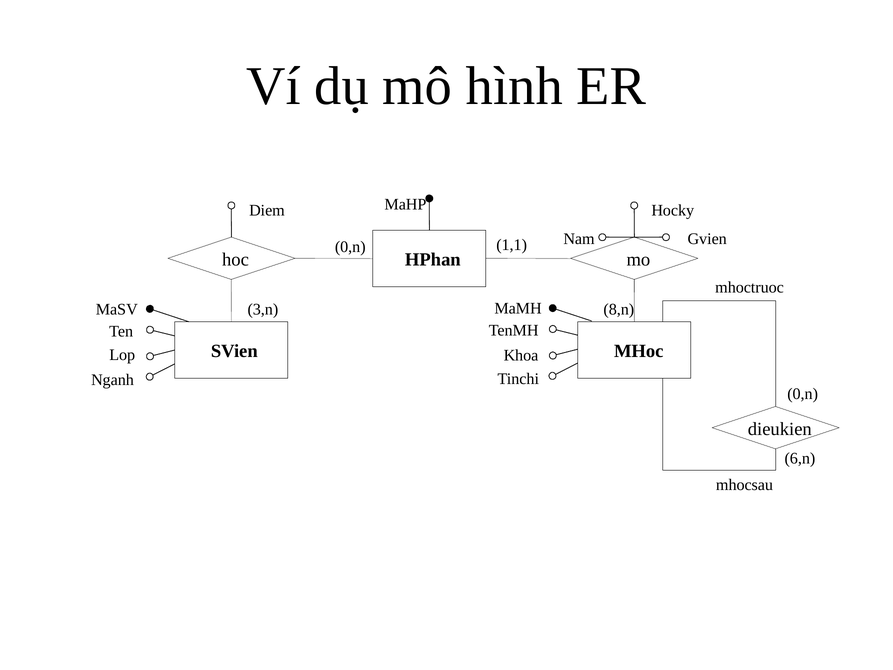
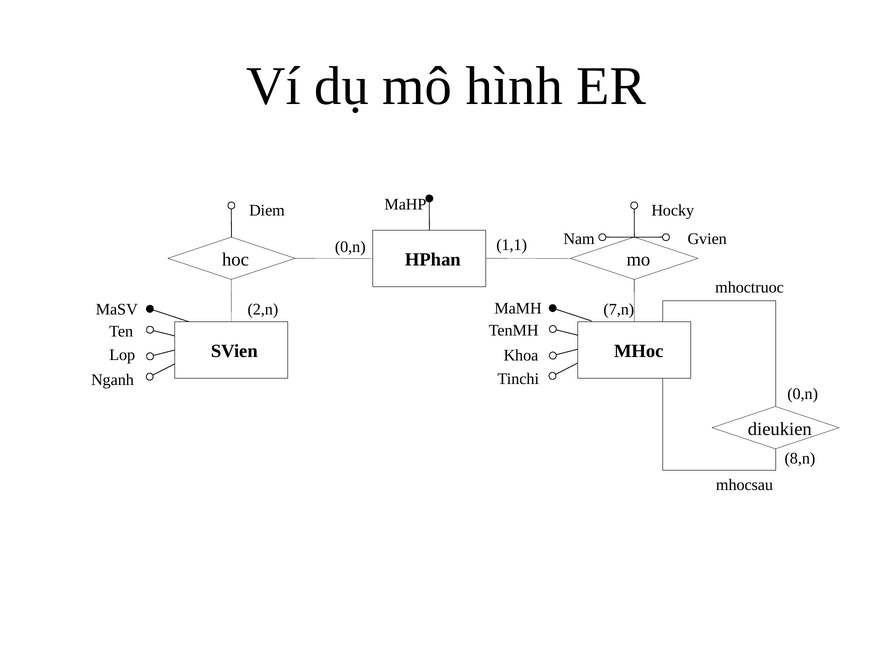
3,n: 3,n -> 2,n (263, 309)
8,n: 8,n -> 7,n (619, 309)
6,n: 6,n -> 8,n (800, 458)
